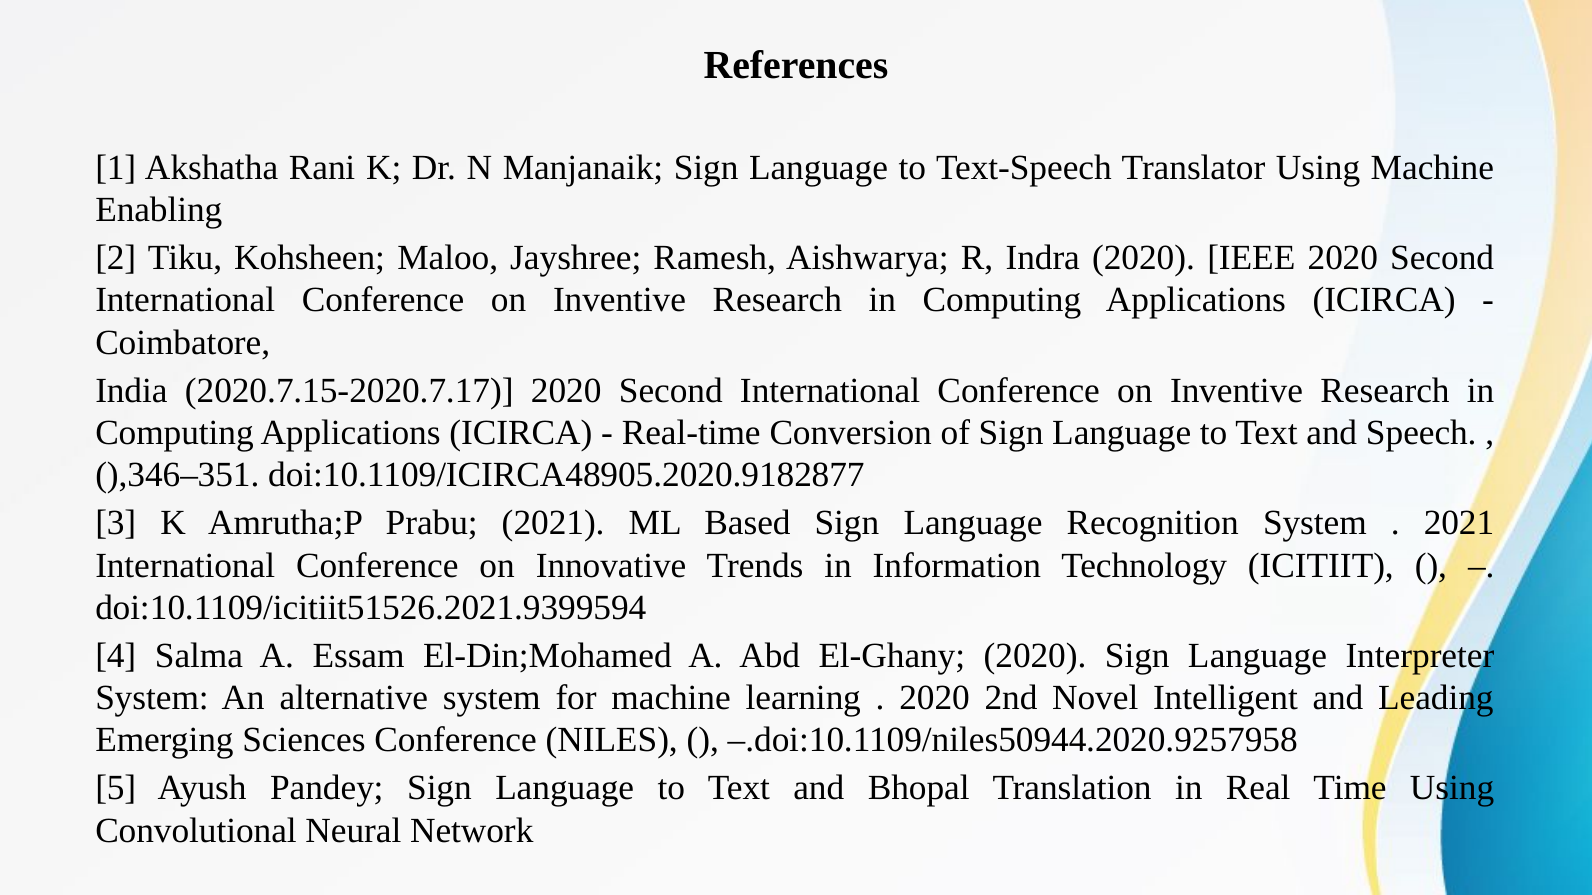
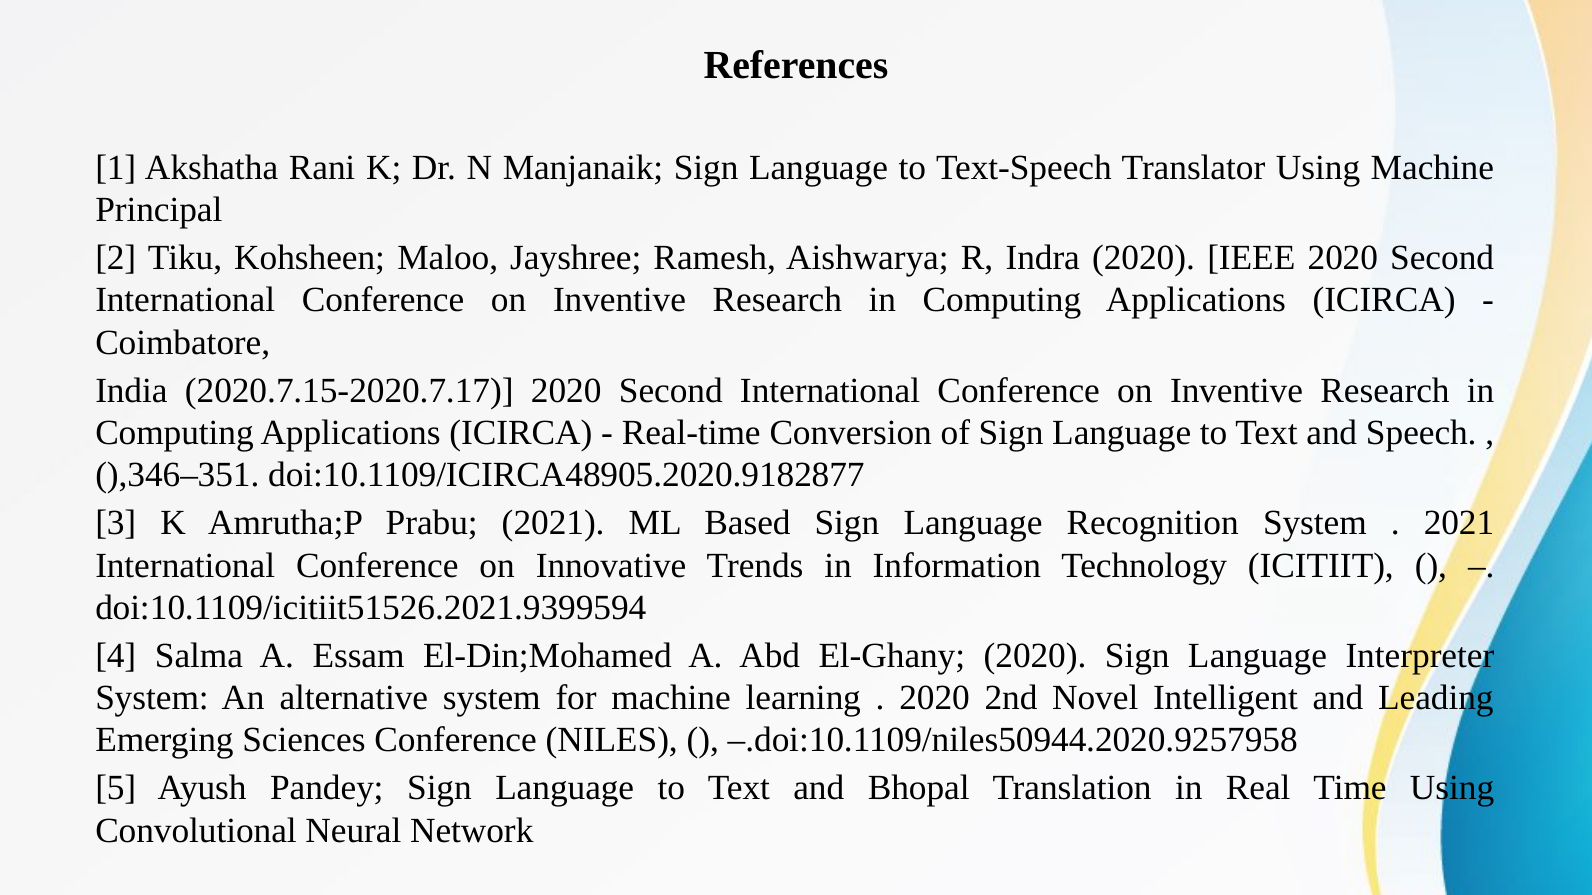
Enabling: Enabling -> Principal (159, 210)
